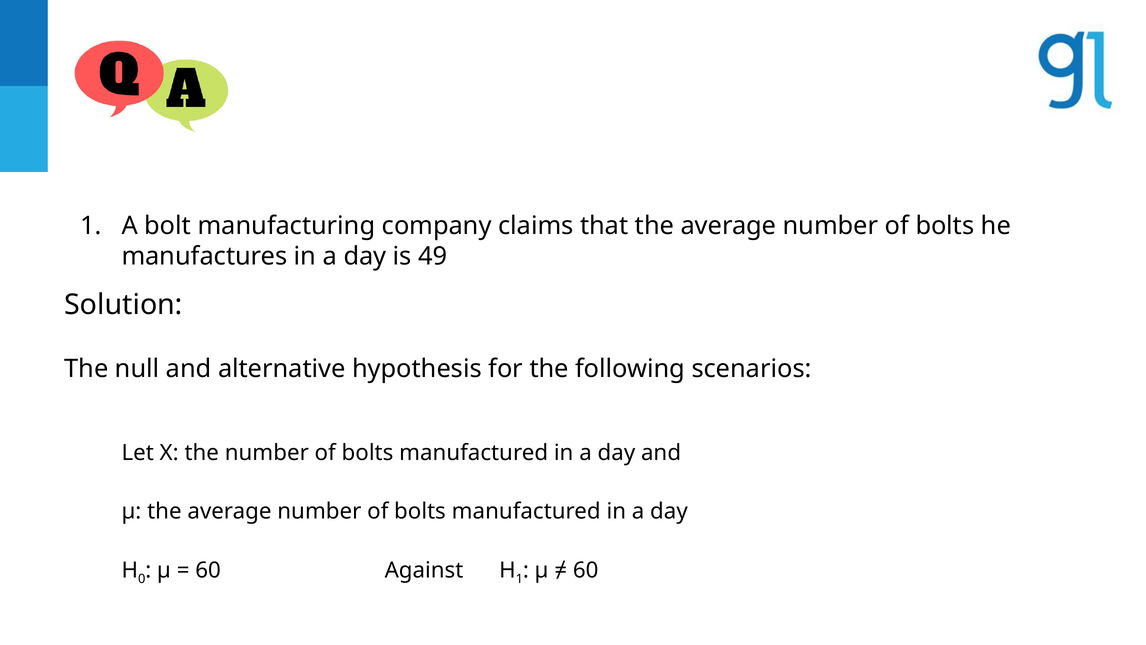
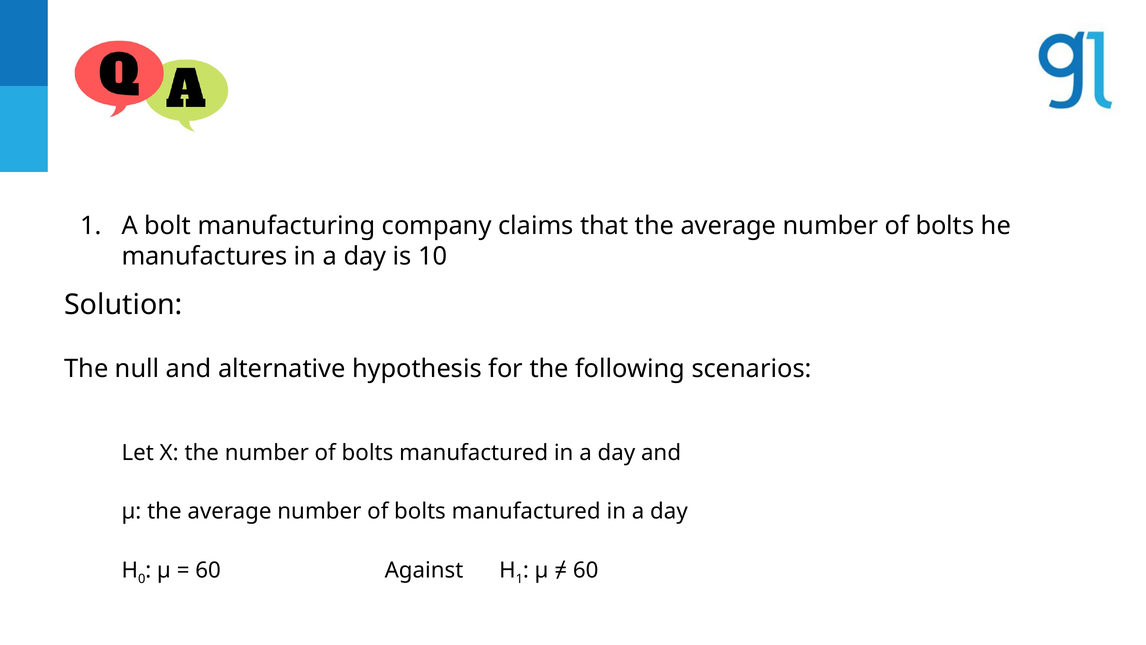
49: 49 -> 10 (433, 256)
